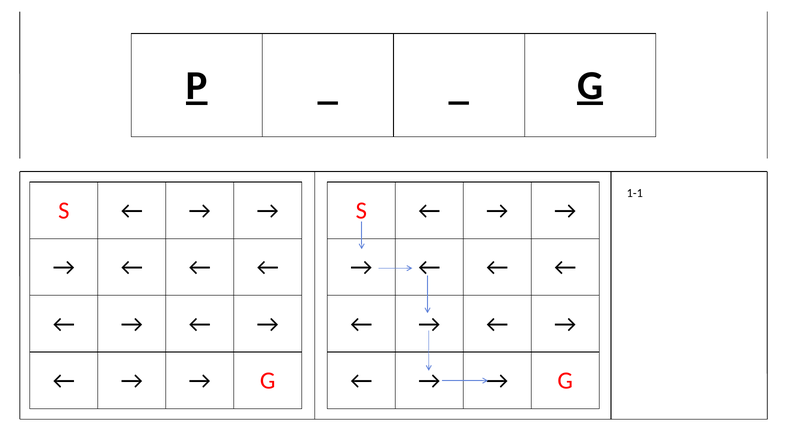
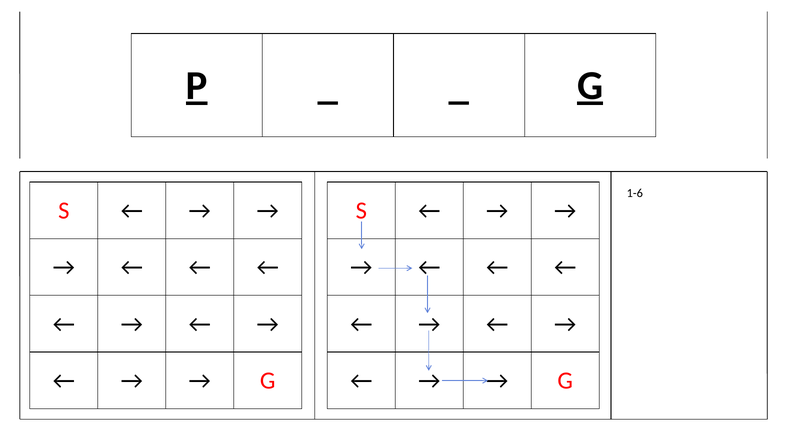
1-1: 1-1 -> 1-6 (635, 193)
